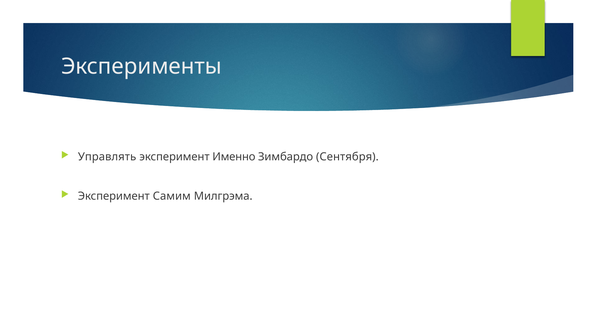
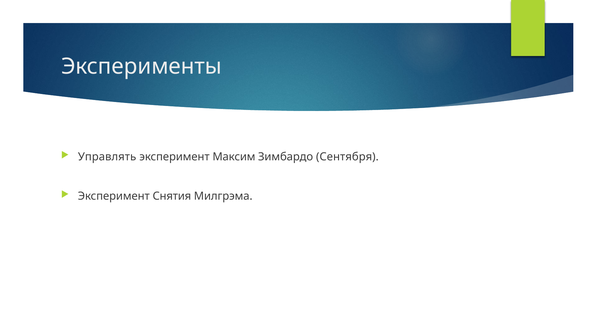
Именно: Именно -> Максим (234, 157)
Самим: Самим -> Снятия (172, 196)
